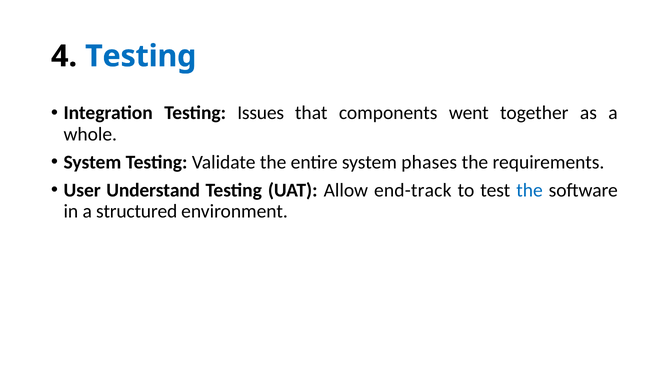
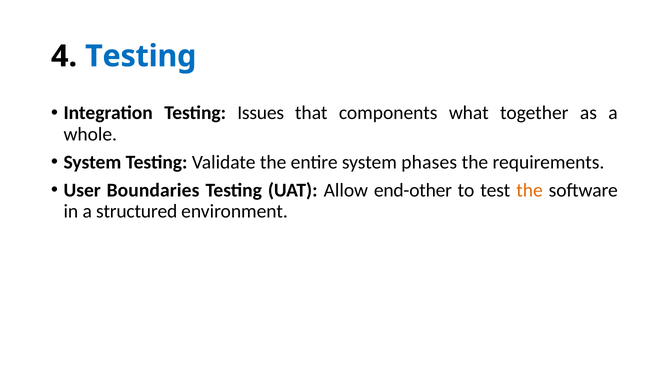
went: went -> what (469, 113)
Understand: Understand -> Boundaries (153, 190)
end-track: end-track -> end-other (413, 190)
the colour: blue -> orange (529, 190)
